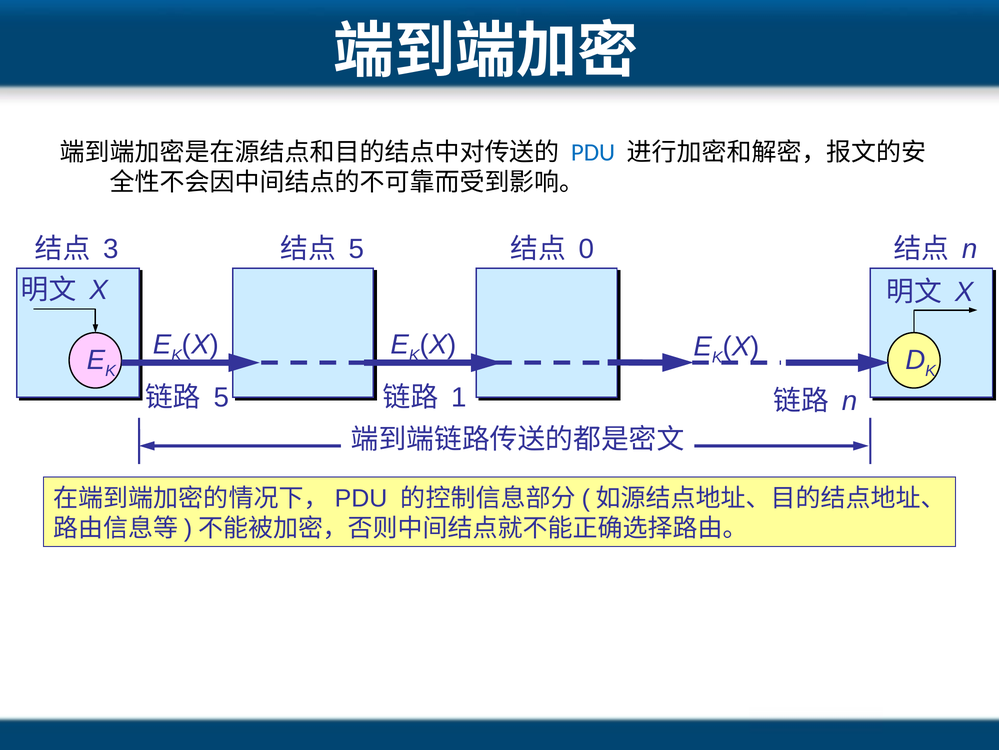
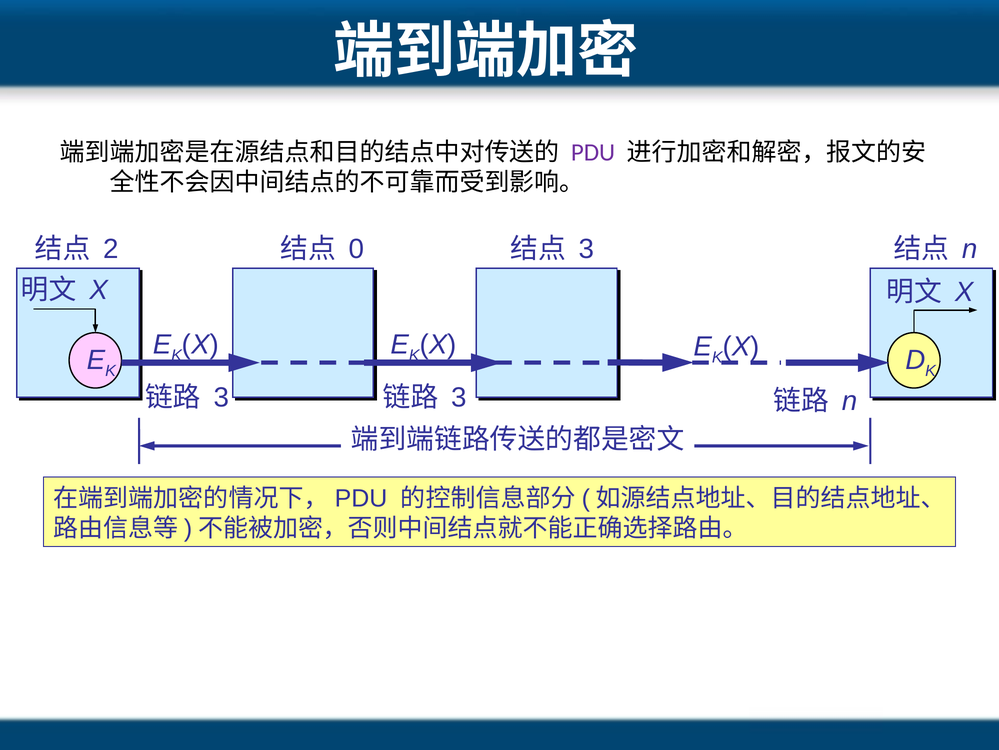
PDU colour: blue -> purple (593, 152)
3: 3 -> 2 (111, 249)
5: 5 -> 0 (356, 249)
0: 0 -> 3 (587, 249)
5: 5 -> 3 (221, 397)
1: 1 -> 3 (459, 397)
